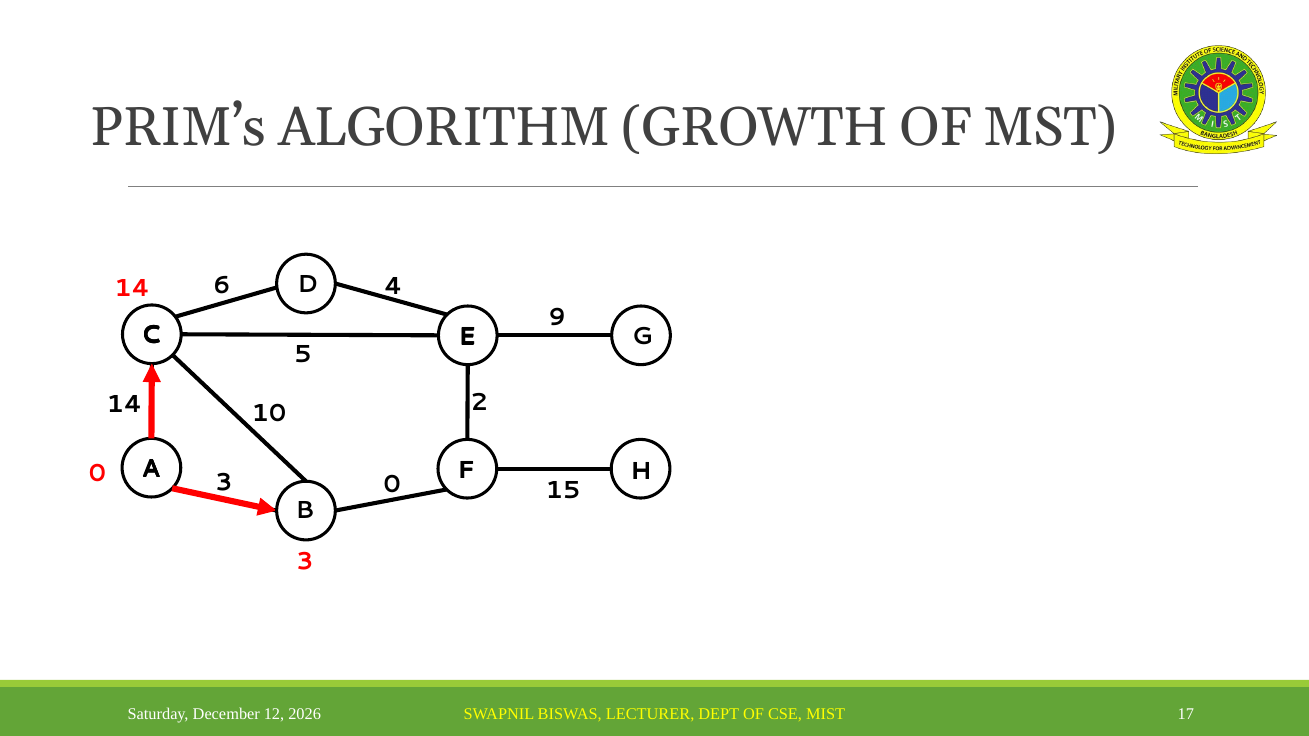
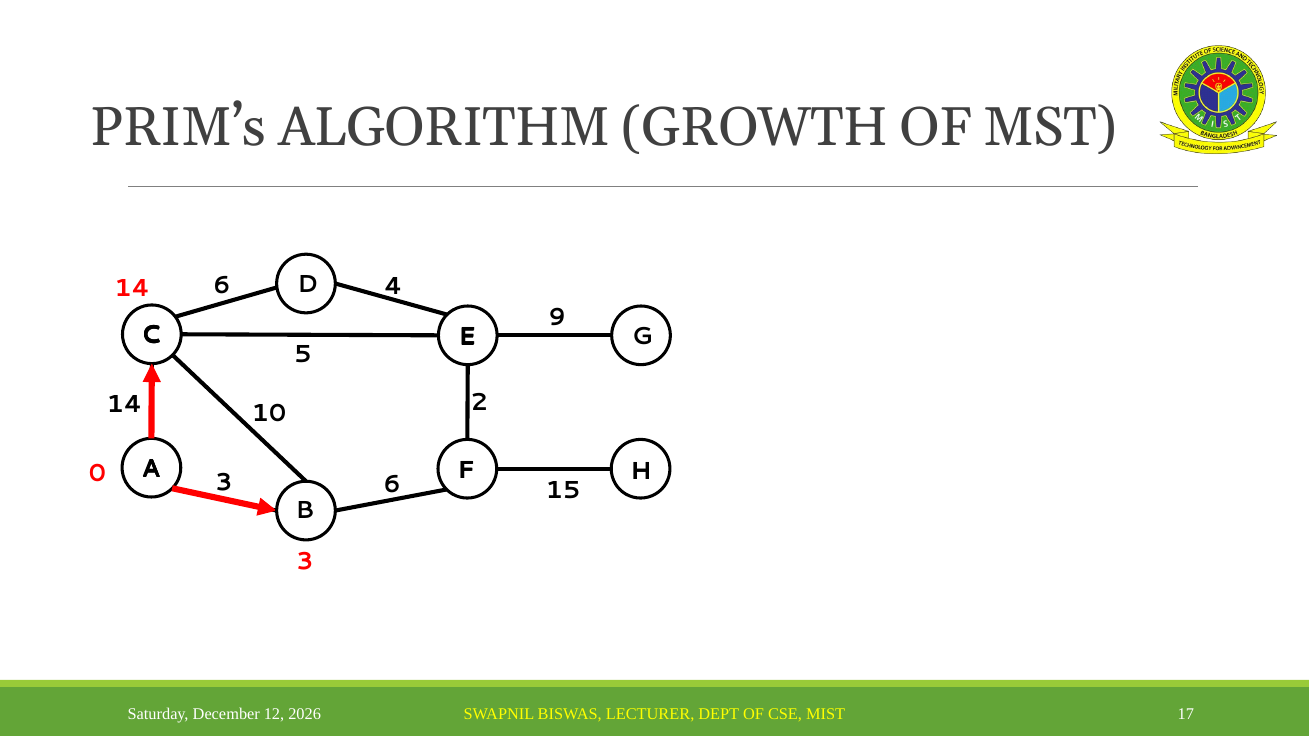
0: 0 -> 6 (392, 485)
